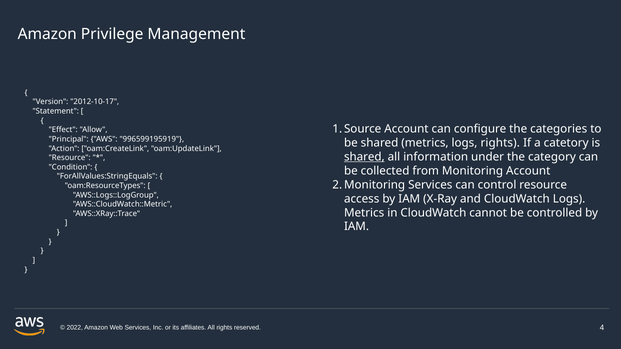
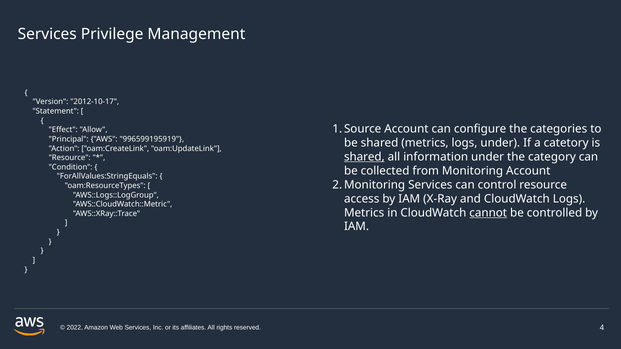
Amazon: Amazon -> Services (47, 34)
logs rights: rights -> under (500, 143)
cannot underline: none -> present (488, 213)
